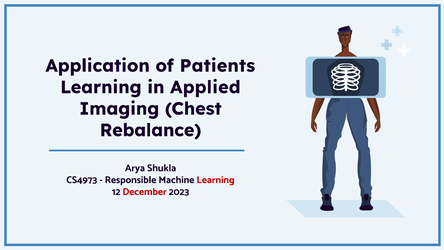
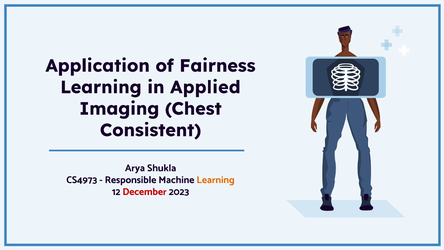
Patients: Patients -> Fairness (217, 66)
Rebalance: Rebalance -> Consistent (151, 130)
Learning colour: red -> orange (216, 180)
